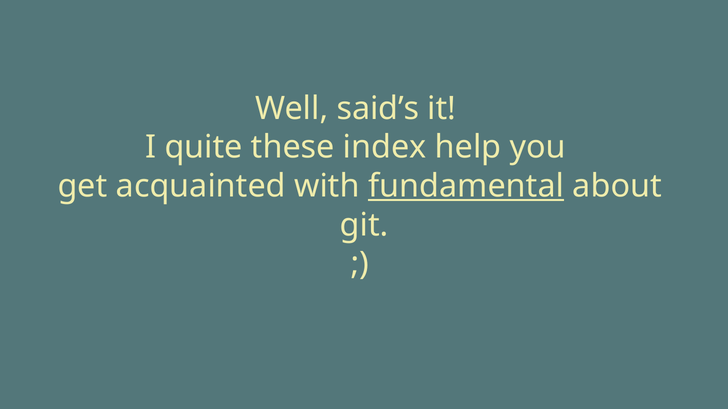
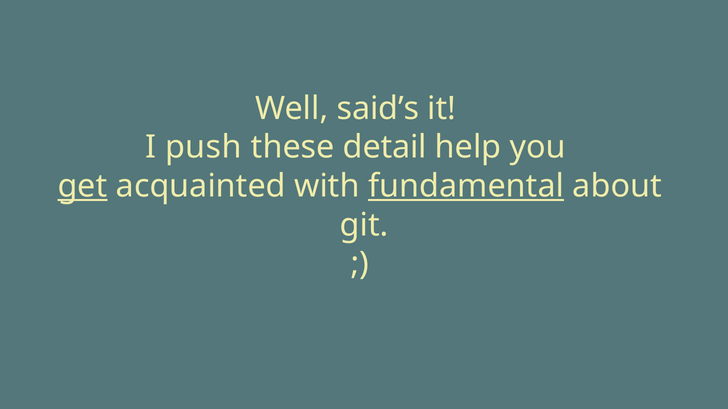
quite: quite -> push (203, 148)
index: index -> detail (385, 148)
get underline: none -> present (83, 186)
